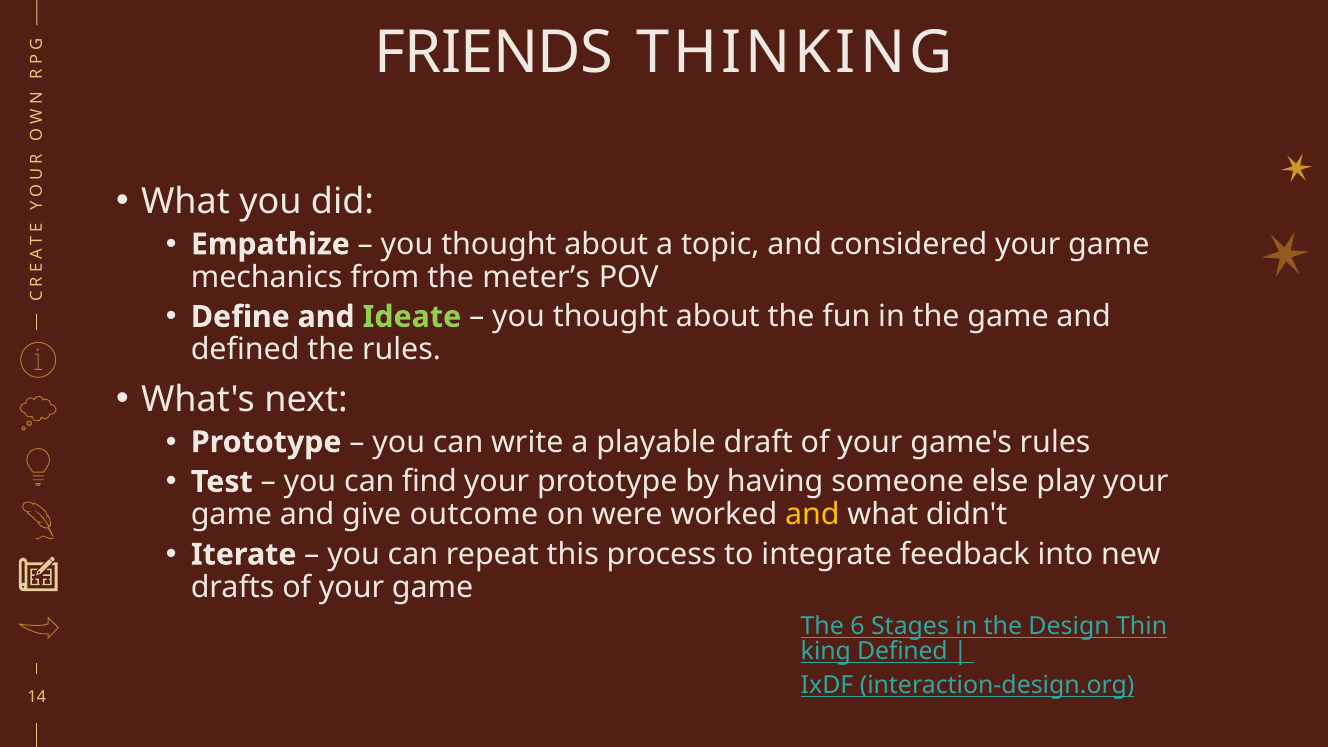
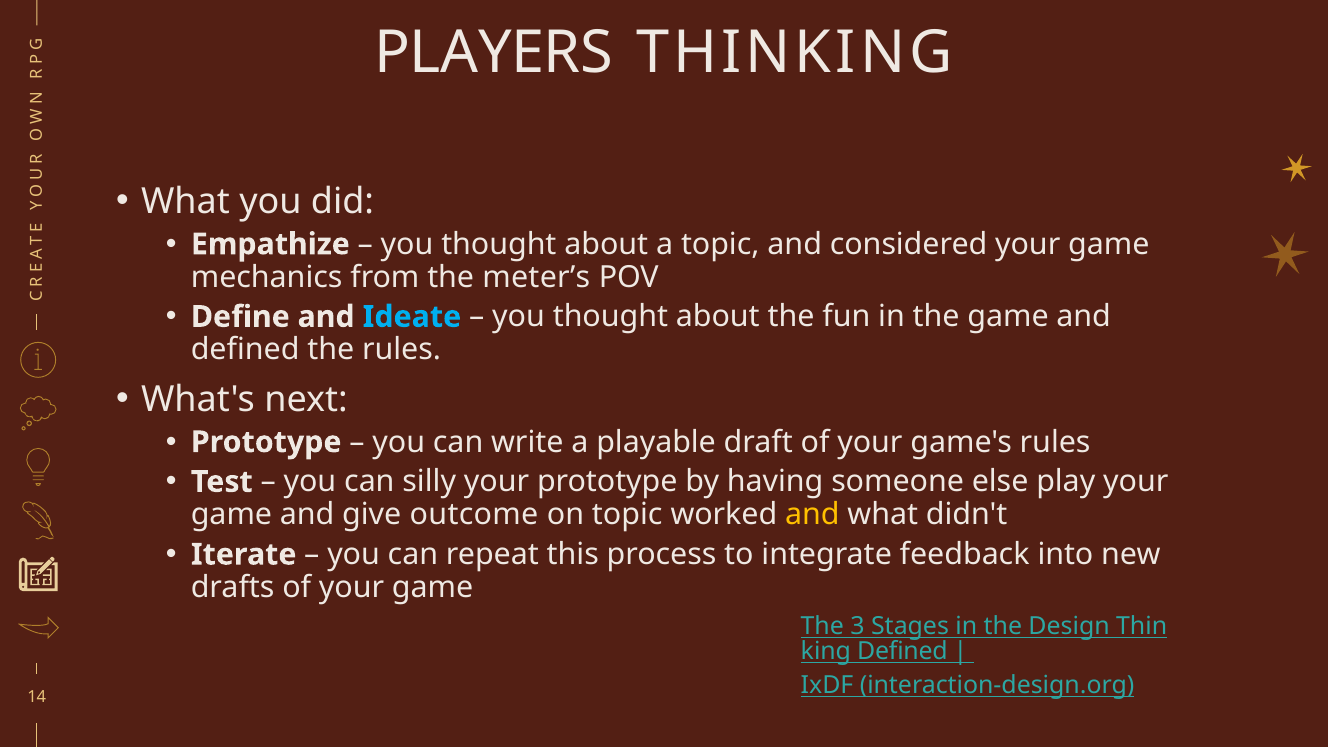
FRIENDS: FRIENDS -> PLAYERS (494, 53)
Ideate colour: light green -> light blue (412, 317)
find: find -> silly (429, 482)
on were: were -> topic (627, 515)
6: 6 -> 3 (857, 627)
